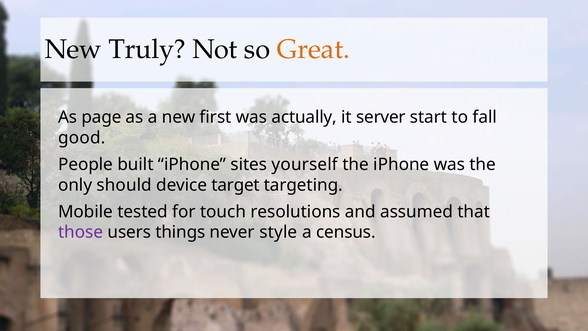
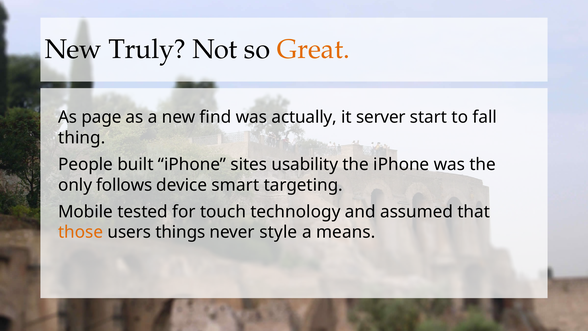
first: first -> find (215, 117)
good: good -> thing (82, 138)
yourself: yourself -> usability (305, 164)
should: should -> follows (124, 185)
target: target -> smart (235, 185)
resolutions: resolutions -> technology (295, 212)
those colour: purple -> orange (81, 232)
census: census -> means (346, 232)
